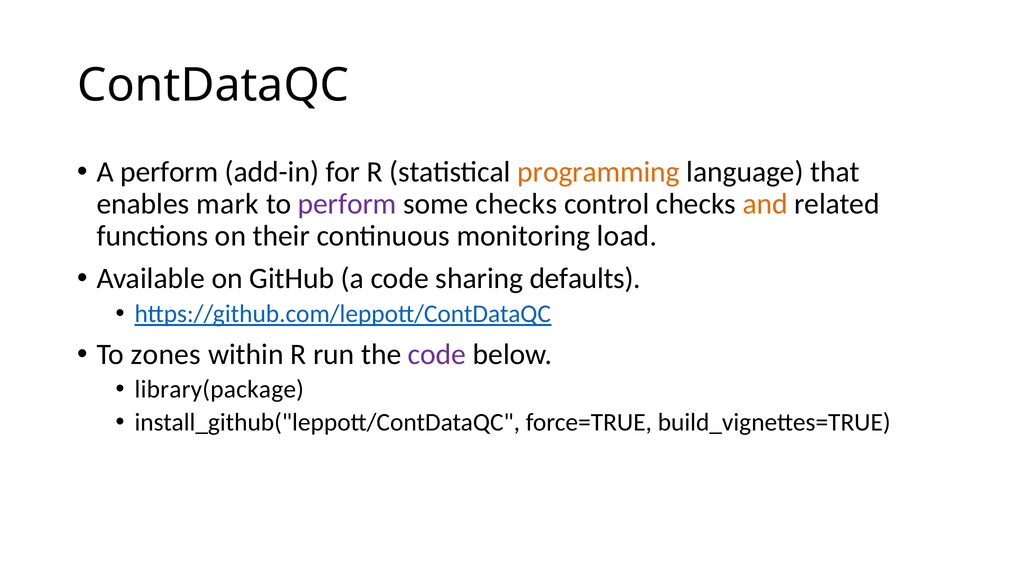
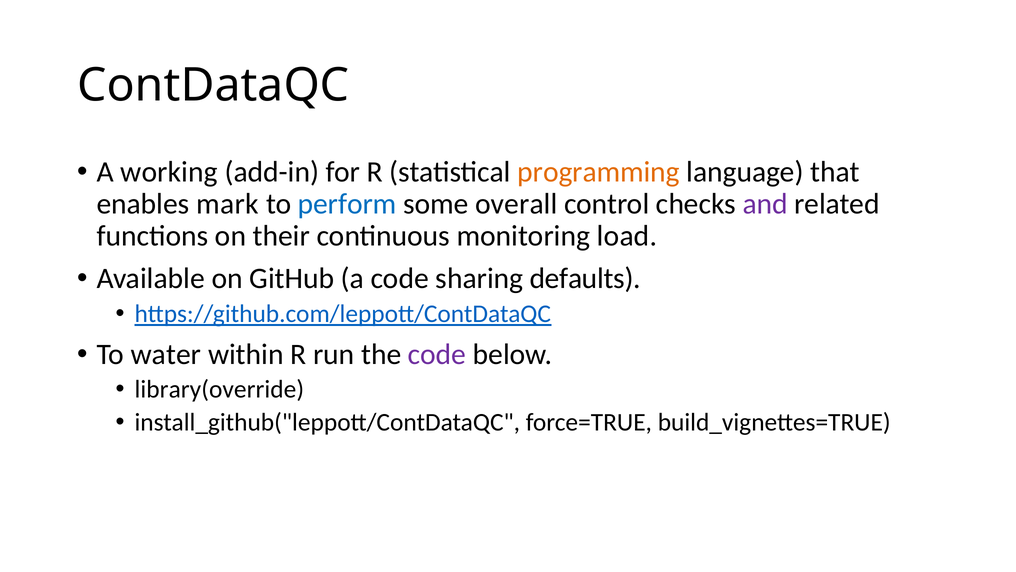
A perform: perform -> working (169, 172)
perform colour: purple -> blue (347, 204)
some checks: checks -> overall (516, 204)
and colour: orange -> purple (765, 204)
zones: zones -> water (166, 354)
library(package: library(package -> library(override (219, 389)
